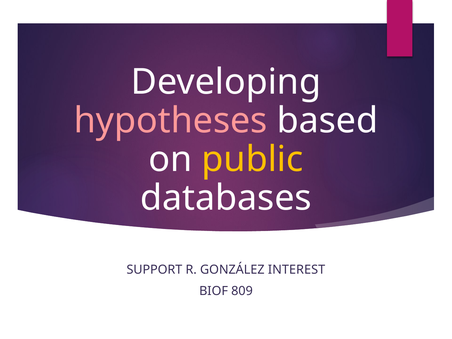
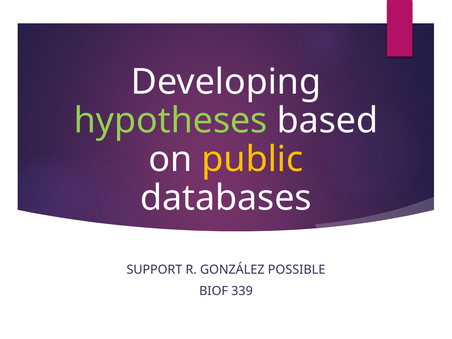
hypotheses colour: pink -> light green (171, 121)
INTEREST: INTEREST -> POSSIBLE (297, 270)
809: 809 -> 339 (242, 291)
